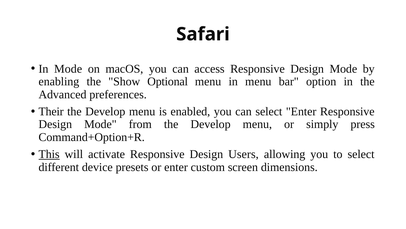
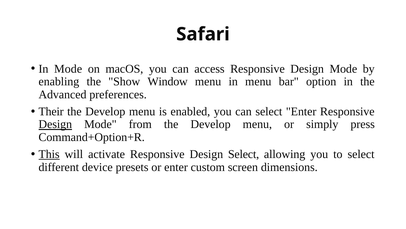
Optional: Optional -> Window (168, 81)
Design underline: none -> present (55, 124)
Design Users: Users -> Select (244, 154)
